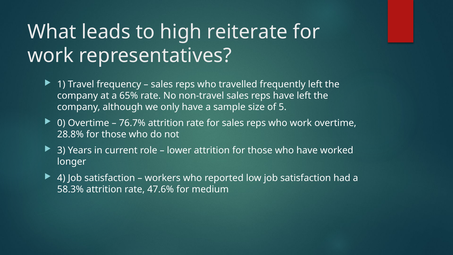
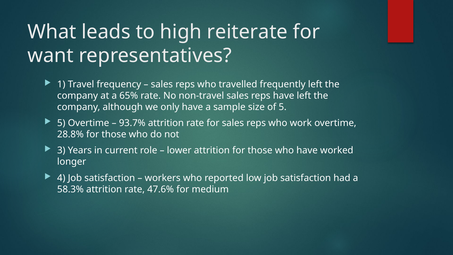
work: work -> want (51, 56)
0: 0 -> 5 (61, 123)
76.7%: 76.7% -> 93.7% (132, 123)
